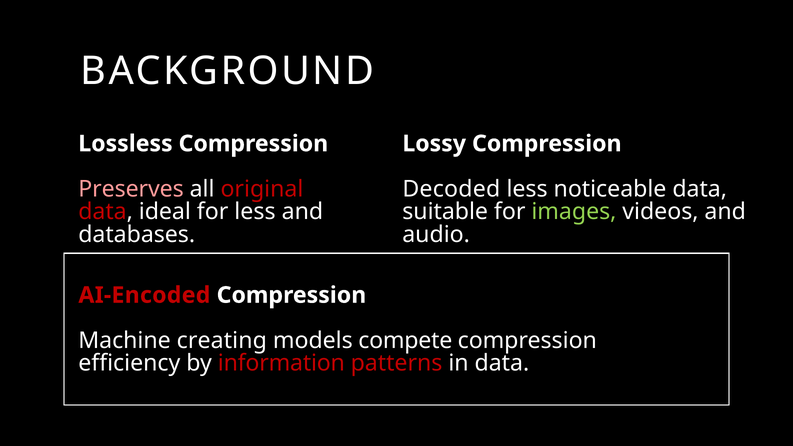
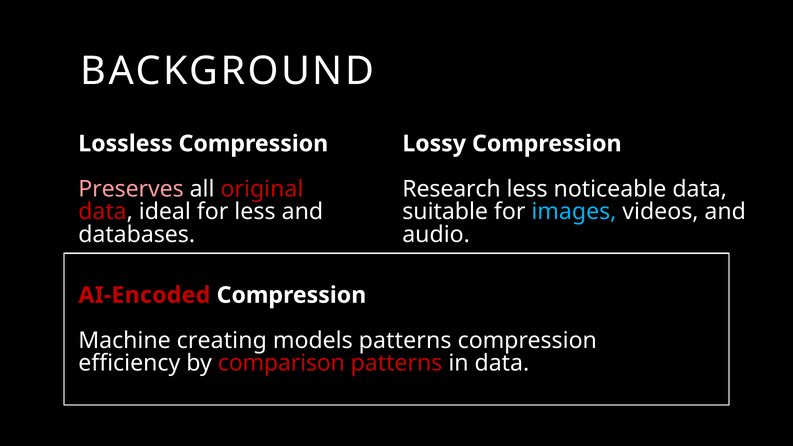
Decoded: Decoded -> Research (452, 189)
images colour: light green -> light blue (574, 212)
models compete: compete -> patterns (405, 341)
information: information -> comparison (281, 363)
